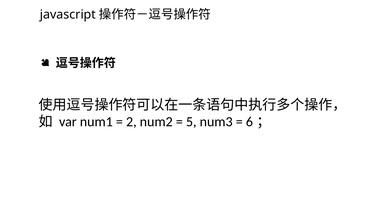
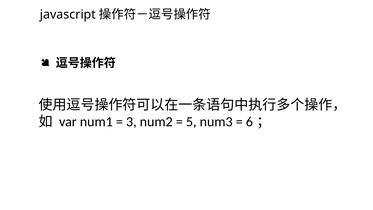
2: 2 -> 3 (131, 122)
